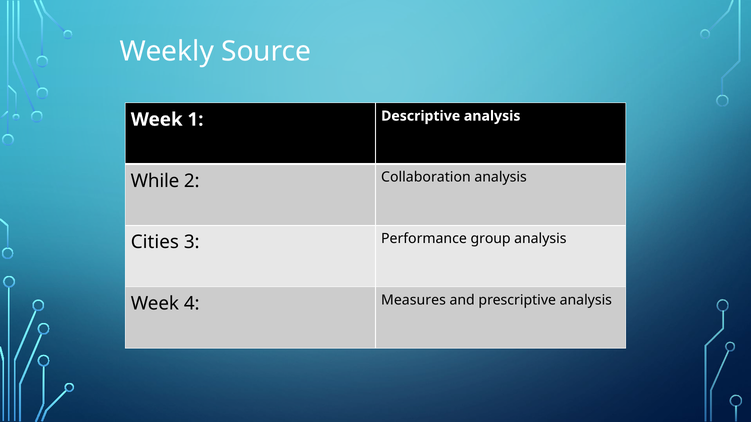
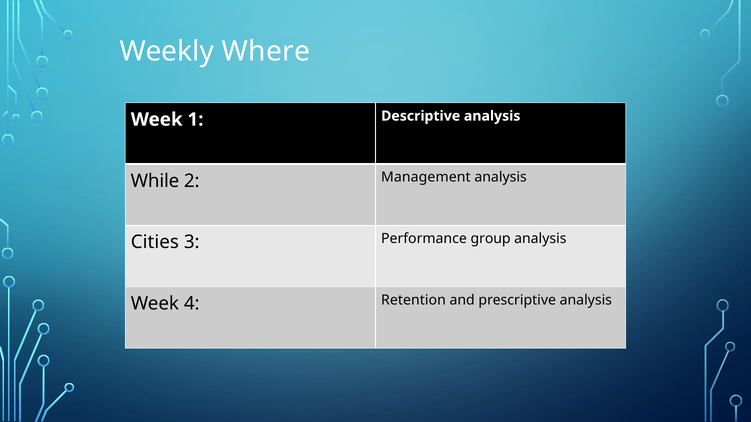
Source: Source -> Where (266, 51)
Collaboration: Collaboration -> Management (426, 178)
Measures: Measures -> Retention (413, 300)
